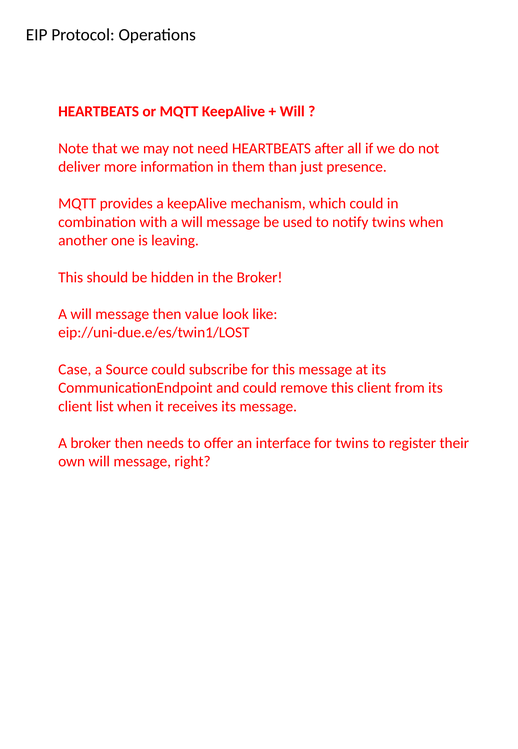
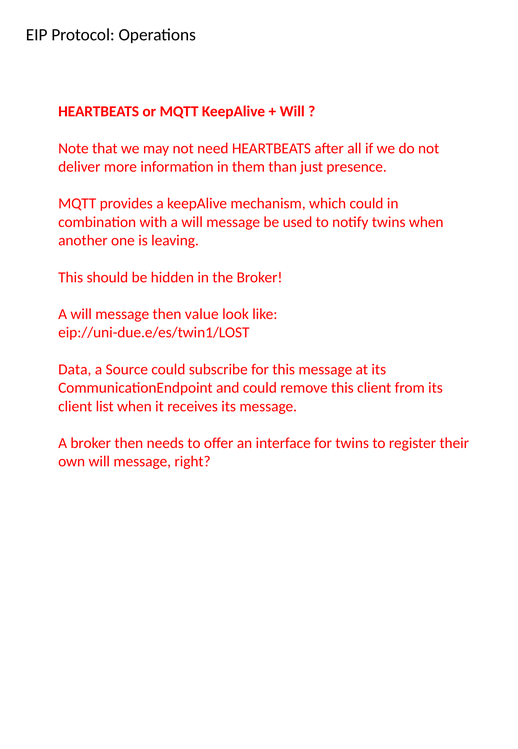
Case: Case -> Data (75, 369)
